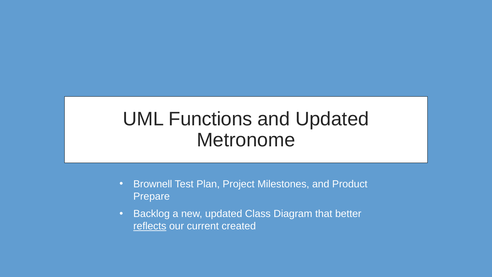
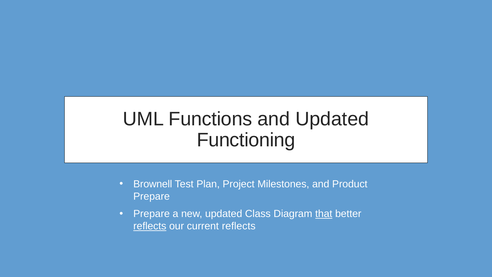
Metronome: Metronome -> Functioning (246, 140)
Backlog: Backlog -> Prepare (152, 214)
that underline: none -> present (324, 214)
current created: created -> reflects (239, 226)
